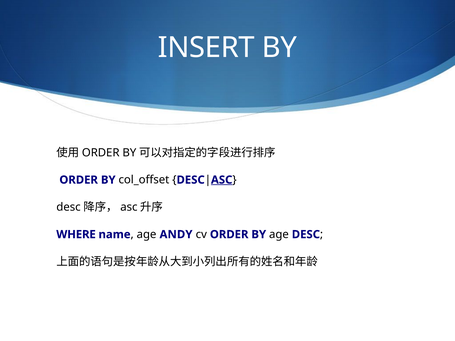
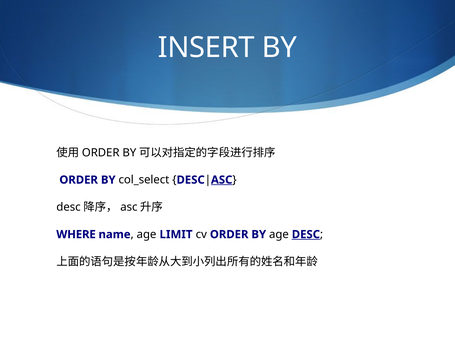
col_offset: col_offset -> col_select (144, 180)
ANDY: ANDY -> LIMIT (176, 235)
DESC underline: none -> present (306, 235)
